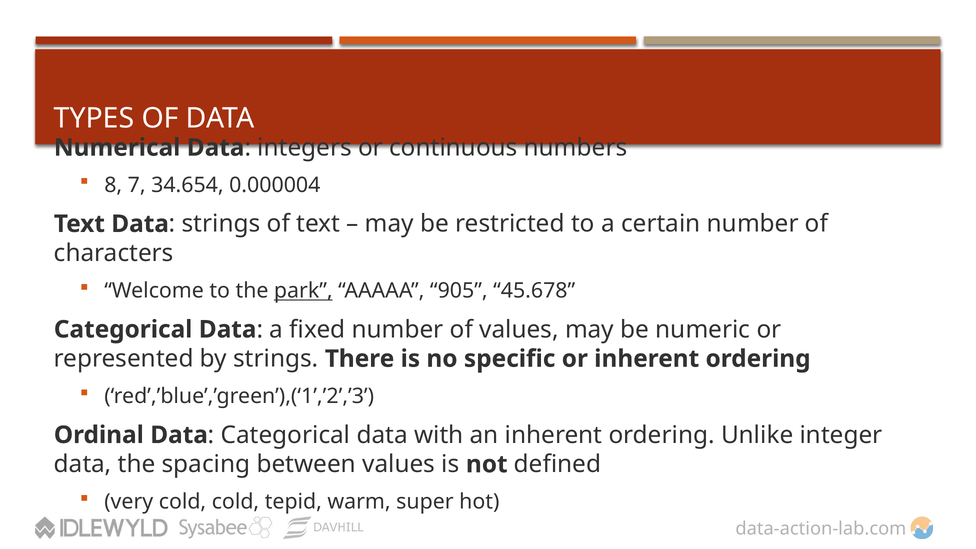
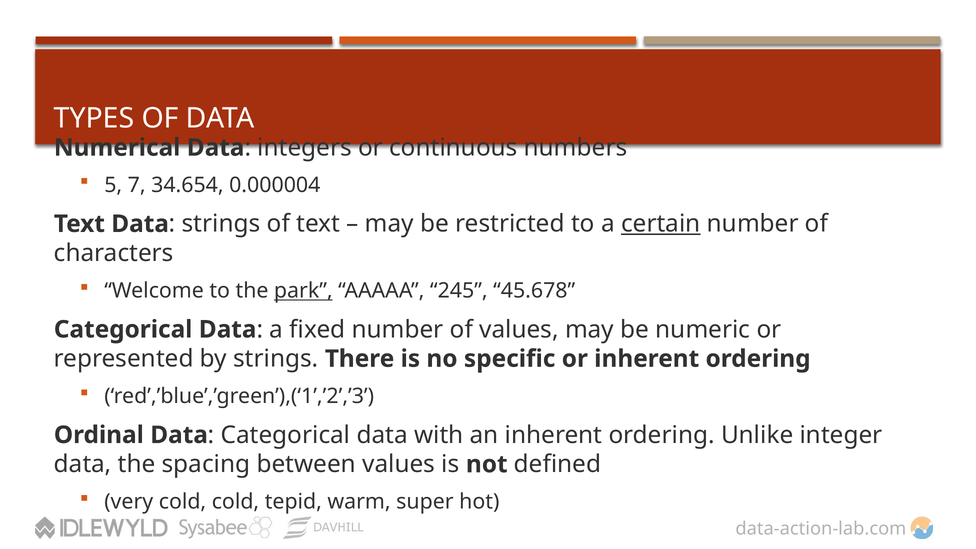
8: 8 -> 5 (113, 185)
certain underline: none -> present (661, 224)
905: 905 -> 245 (459, 291)
